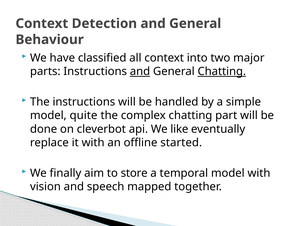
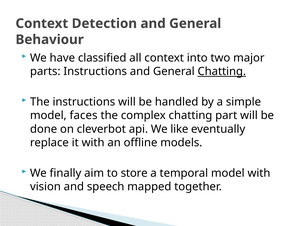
and underline: present -> none (140, 71)
quite: quite -> faces (84, 115)
started: started -> models (181, 142)
